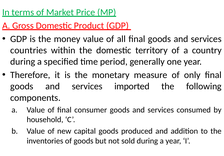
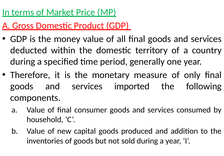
countries: countries -> deducted (29, 50)
